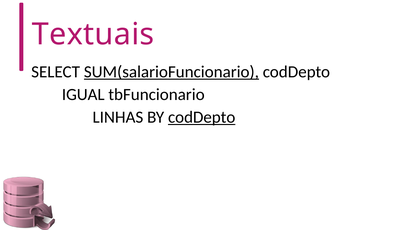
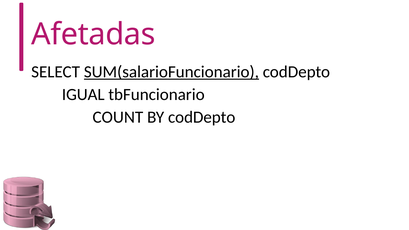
Textuais: Textuais -> Afetadas (93, 34)
LINHAS: LINHAS -> COUNT (118, 117)
codDepto underline: present -> none (202, 117)
